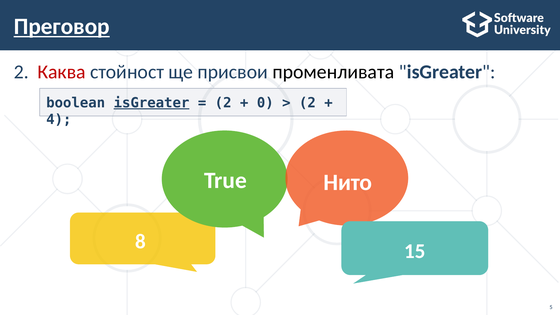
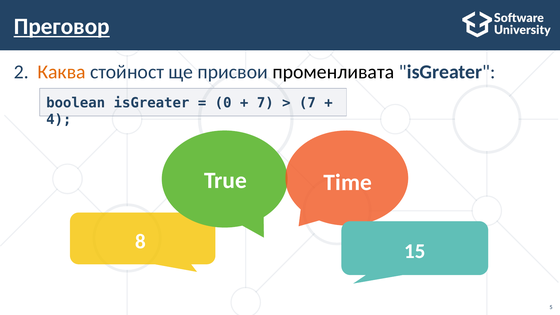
Каква colour: red -> orange (62, 72)
isGreater underline: present -> none (152, 103)
2: 2 -> 0 (223, 103)
0: 0 -> 7 (265, 103)
2: 2 -> 7 (307, 103)
Нито: Нито -> Time (348, 182)
